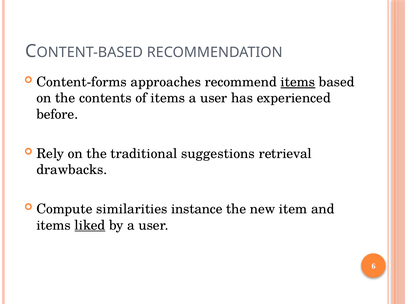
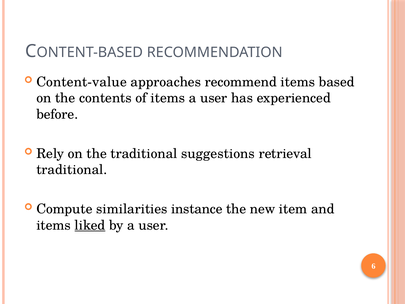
Content-forms: Content-forms -> Content-value (82, 82)
items underline: present -> none (298, 82)
drawbacks: drawbacks -> traditional (72, 170)
